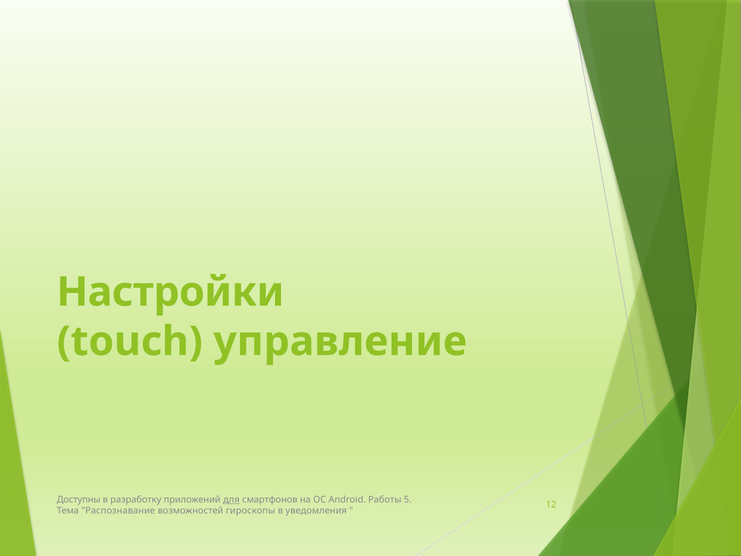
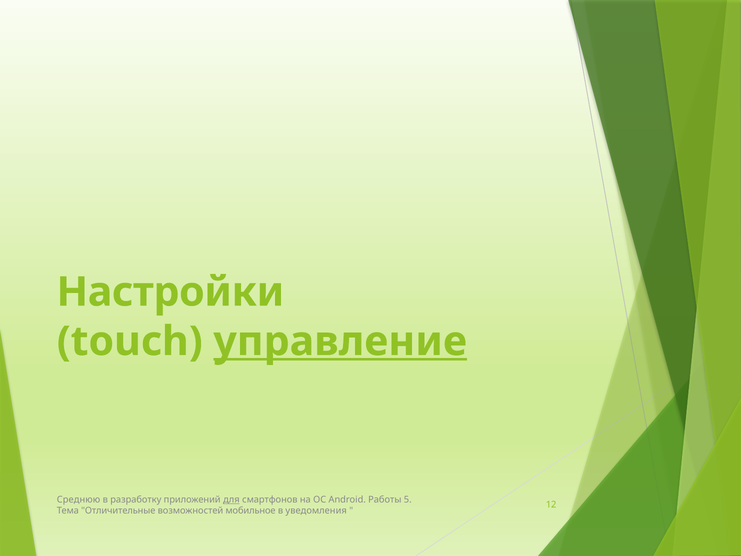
управление underline: none -> present (340, 341)
Доступны: Доступны -> Среднюю (79, 499)
Распознавание: Распознавание -> Отличительные (118, 511)
гироскопы: гироскопы -> мобильное (251, 511)
